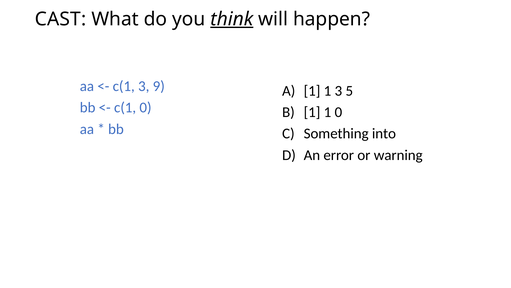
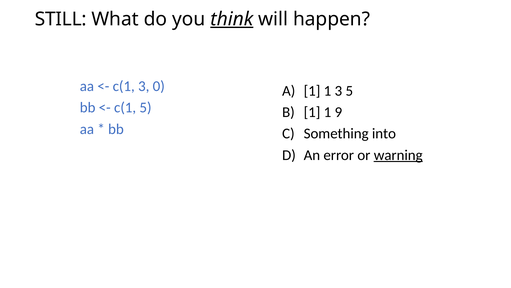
CAST: CAST -> STILL (61, 19)
9: 9 -> 0 (159, 86)
c(1 0: 0 -> 5 (146, 107)
1 0: 0 -> 9 (338, 112)
warning underline: none -> present (398, 155)
